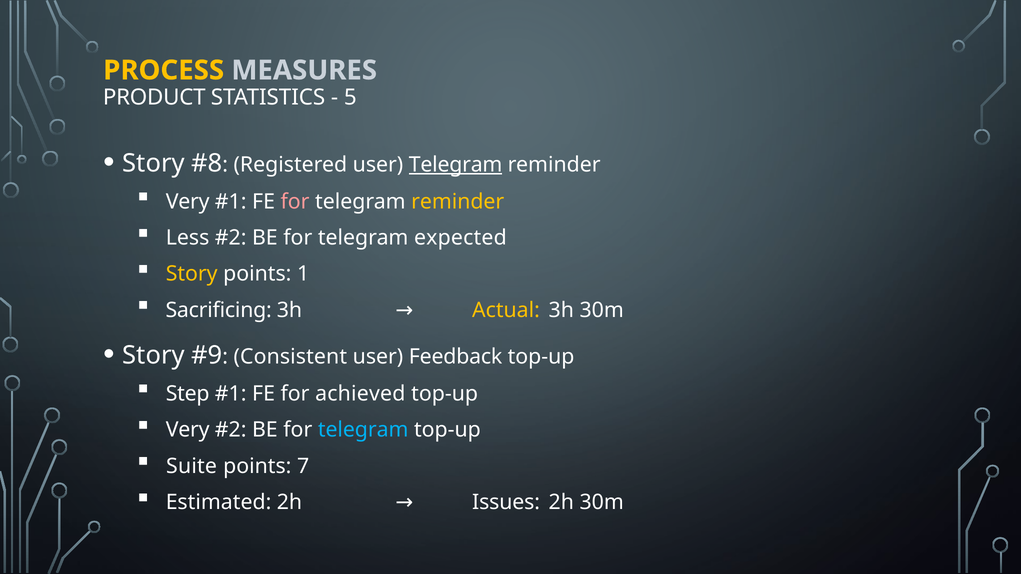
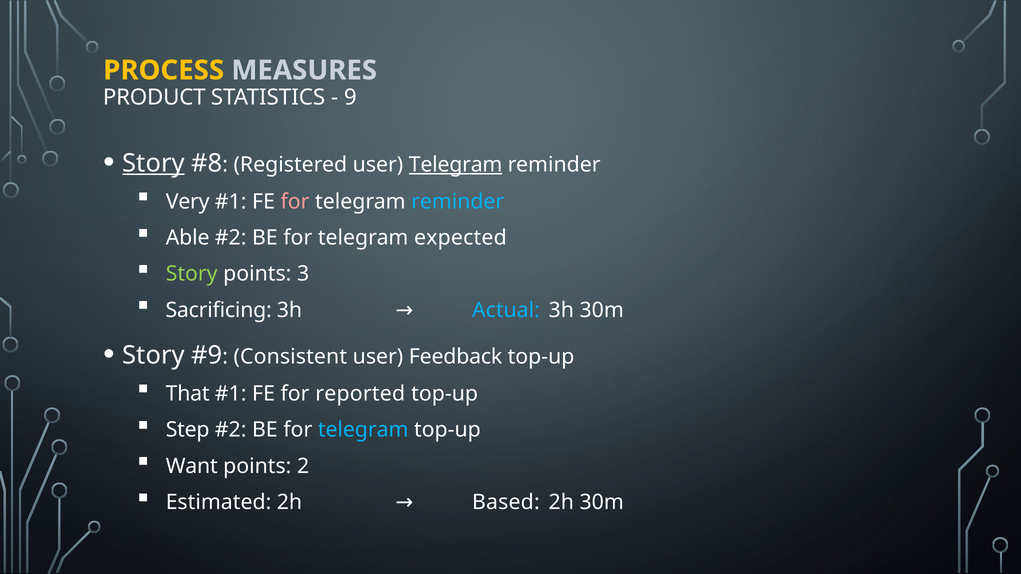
5: 5 -> 9 (350, 97)
Story underline: none -> present (153, 163)
reminder colour: yellow -> light blue (458, 202)
Less: Less -> Able (188, 238)
Story colour: yellow -> light green (192, 274)
1: 1 -> 3 (303, 274)
Actual colour: yellow -> light blue (506, 310)
Step: Step -> That (188, 394)
achieved: achieved -> reported (360, 394)
Very: Very -> Step (188, 430)
Suite: Suite -> Want (192, 466)
7: 7 -> 2 (303, 466)
Issues: Issues -> Based (506, 502)
